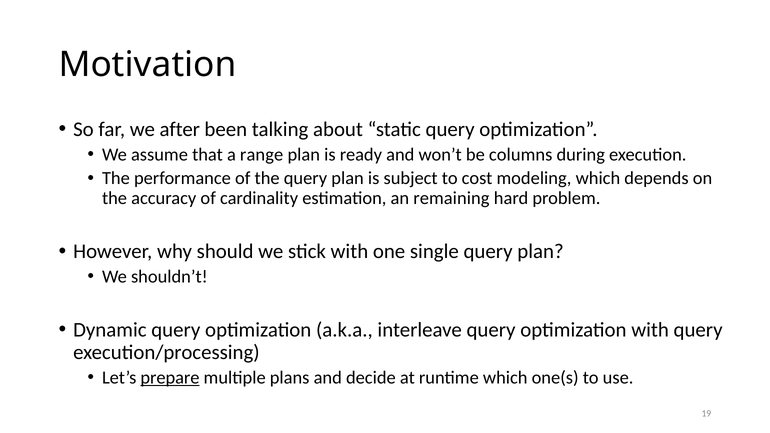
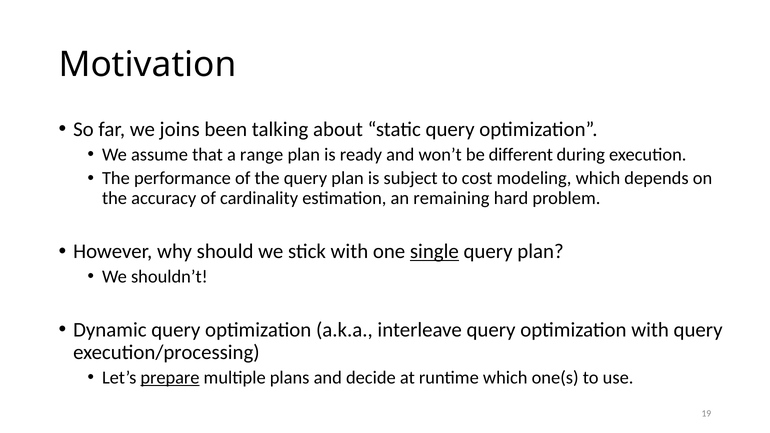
after: after -> joins (180, 129)
columns: columns -> different (521, 155)
single underline: none -> present (434, 251)
